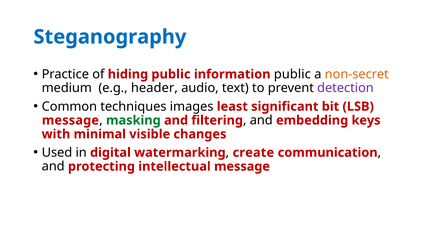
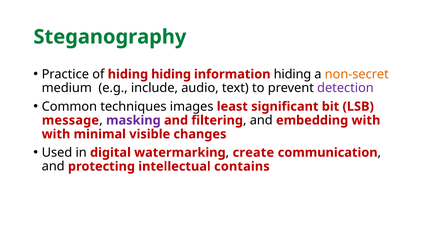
Steganography colour: blue -> green (110, 37)
hiding public: public -> hiding (171, 74)
information public: public -> hiding (292, 74)
header: header -> include (154, 88)
masking colour: green -> purple (133, 120)
embedding keys: keys -> with (366, 120)
intellectual message: message -> contains (242, 166)
